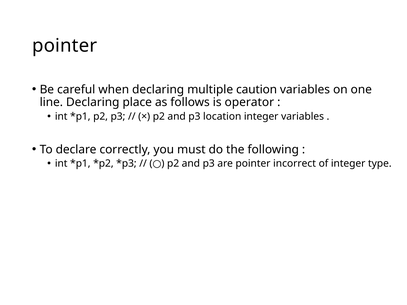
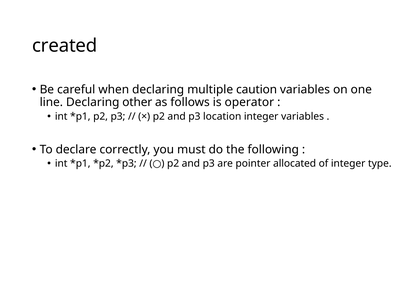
pointer: pointer -> created (65, 46)
place: place -> other (137, 102)
incorrect: incorrect -> allocated (295, 164)
